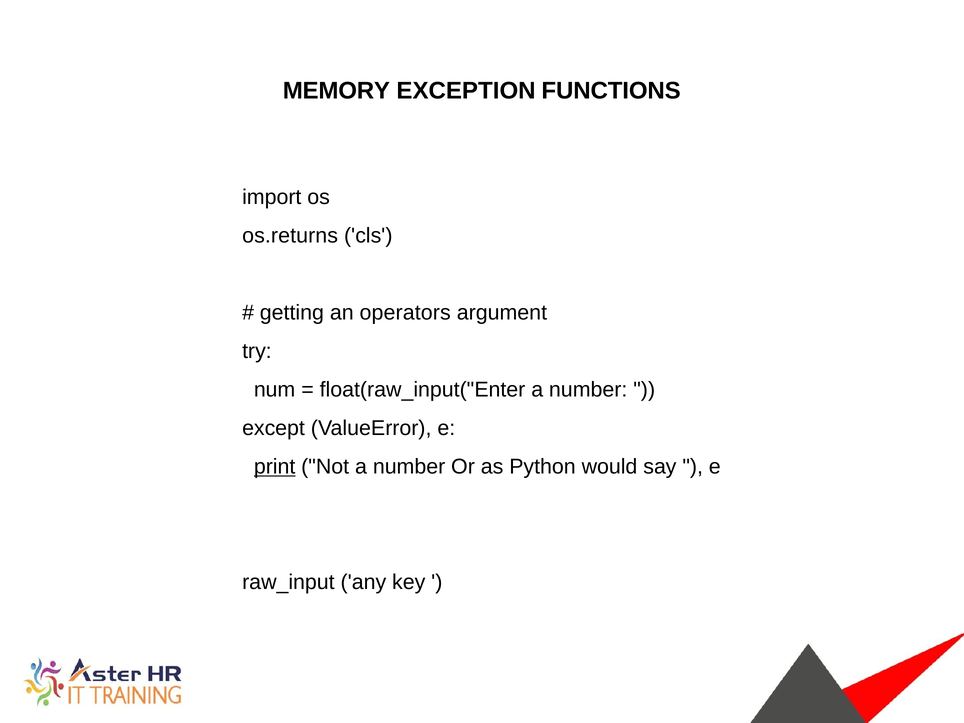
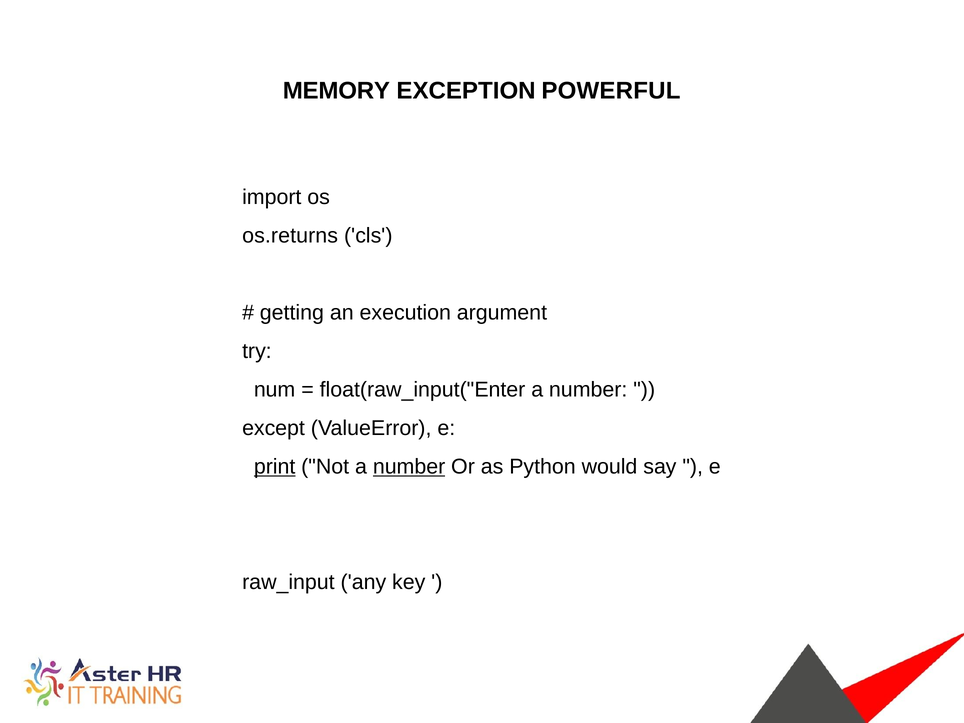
FUNCTIONS: FUNCTIONS -> POWERFUL (611, 91)
operators: operators -> execution (405, 313)
number underline: none -> present (409, 467)
